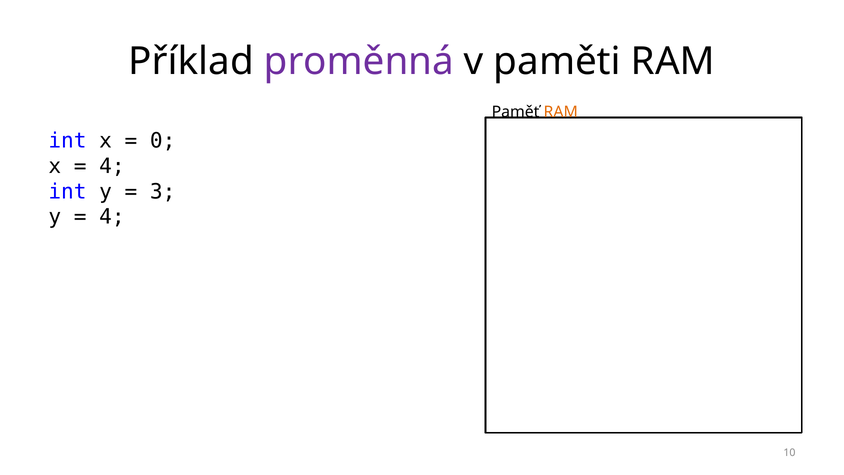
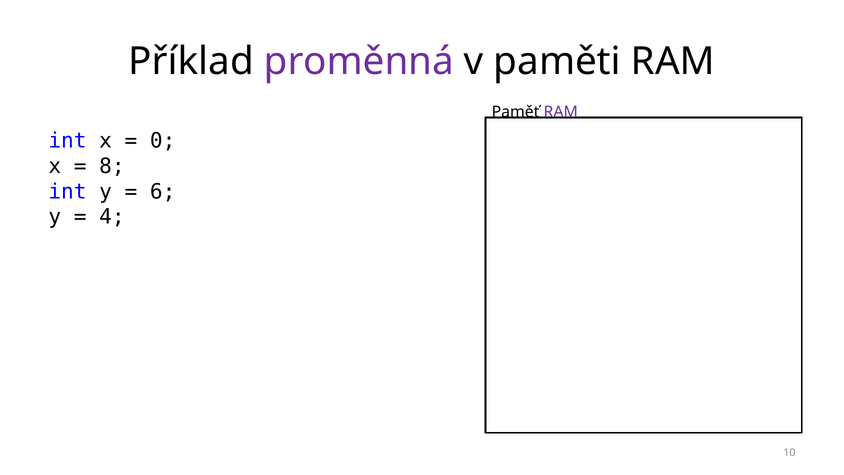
RAM colour: orange -> purple (561, 112)
4: 4 -> 8 (112, 166)
3: 3 -> 6 (163, 192)
